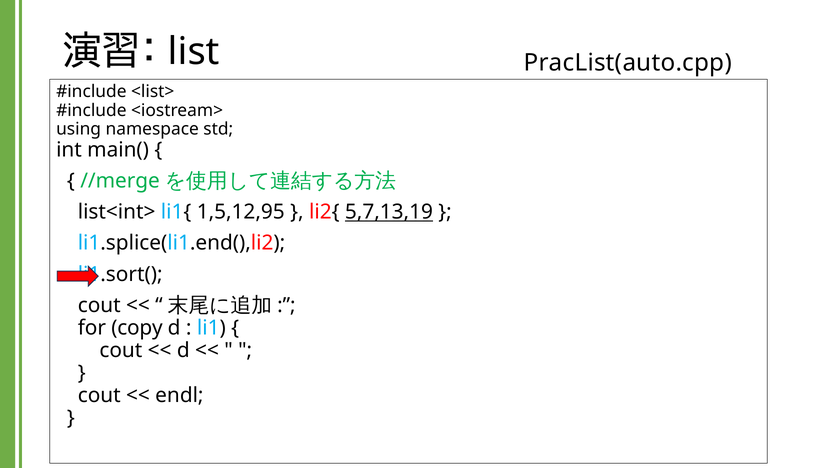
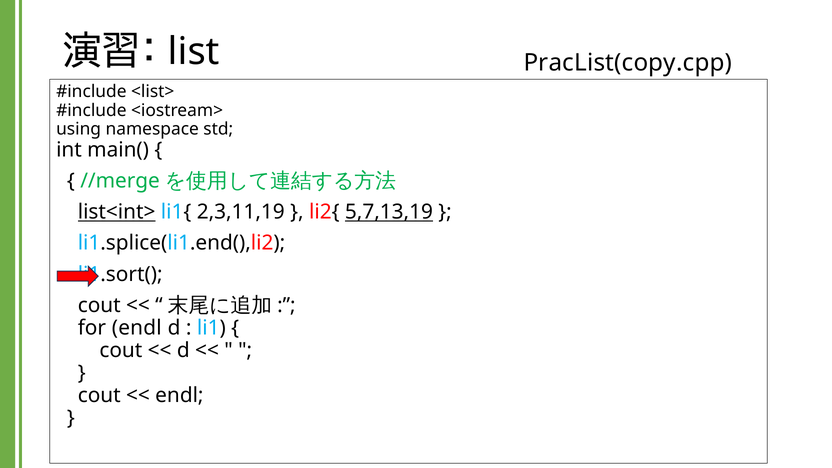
PracList(auto.cpp: PracList(auto.cpp -> PracList(copy.cpp (628, 63)
list<int> underline: none -> present (117, 212)
1,5,12,95: 1,5,12,95 -> 2,3,11,19 (241, 212)
for copy: copy -> endl (137, 328)
